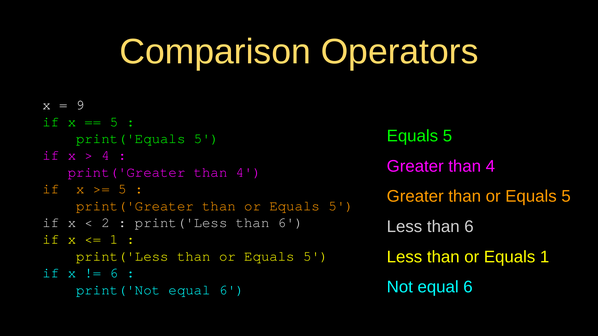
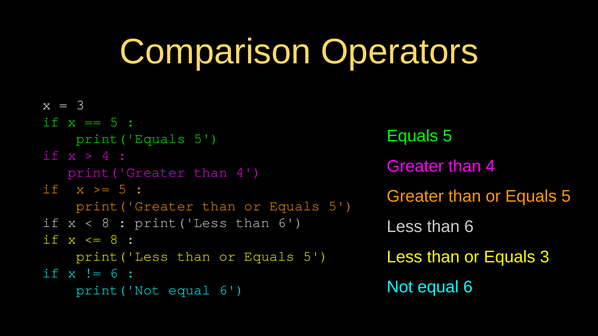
9: 9 -> 3 (80, 105)
2: 2 -> 8 (106, 223)
1: 1 -> 8 (114, 240)
Equals 1: 1 -> 3 (545, 257)
